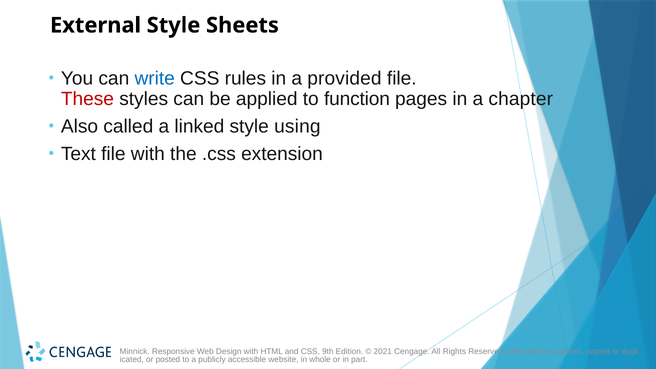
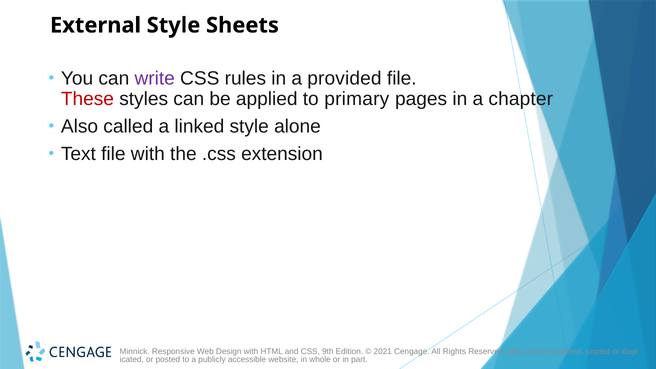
write colour: blue -> purple (155, 78)
function: function -> primary (357, 99)
using: using -> alone (297, 126)
